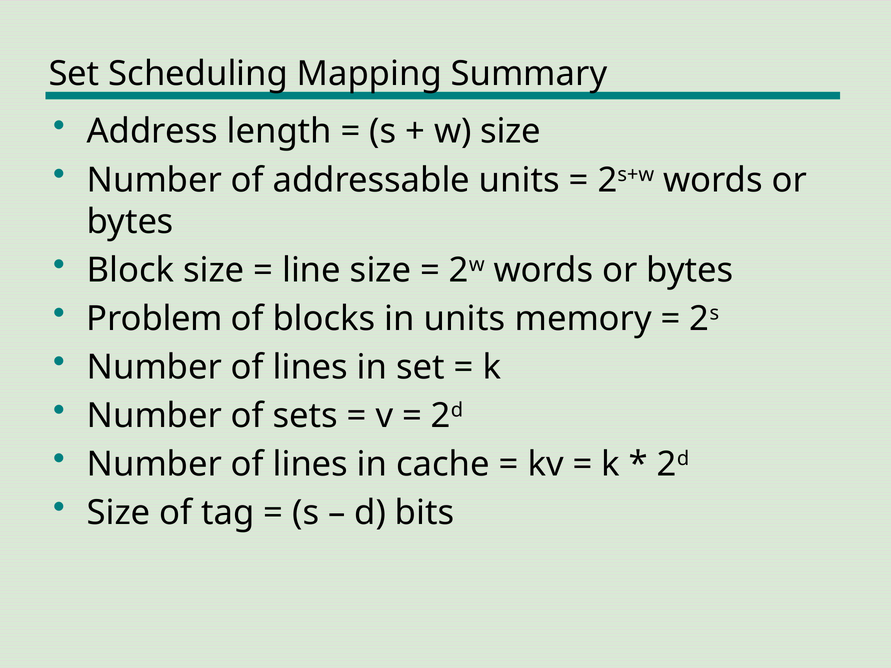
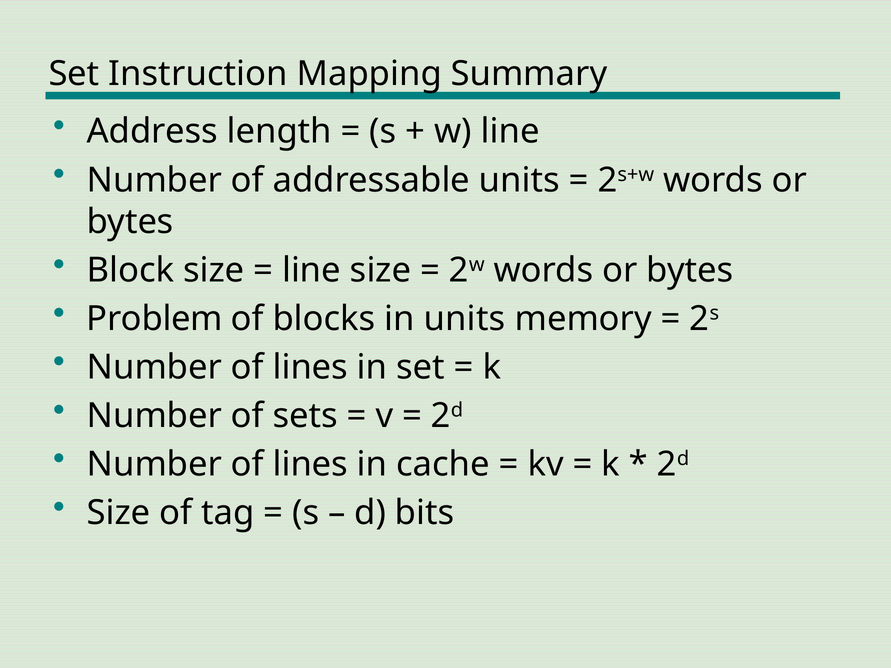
Scheduling: Scheduling -> Instruction (198, 74)
w size: size -> line (510, 132)
